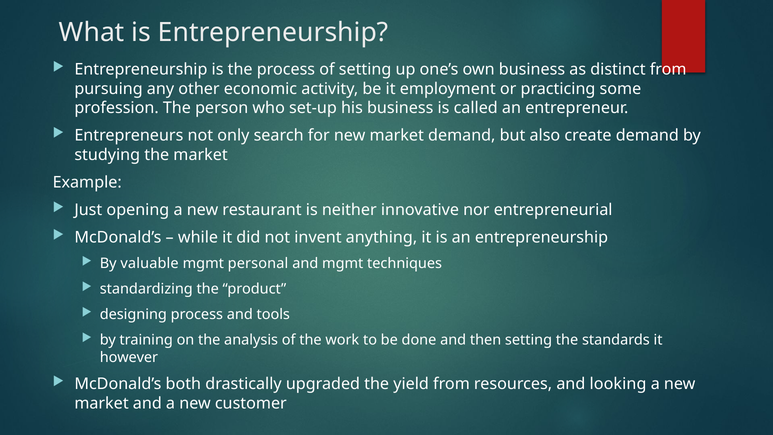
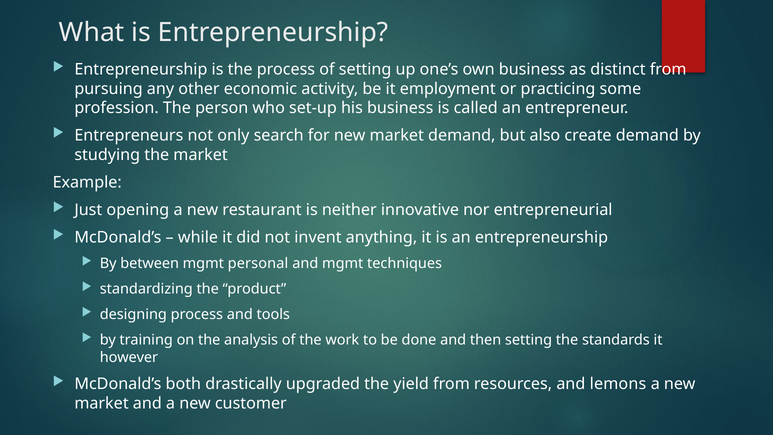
valuable: valuable -> between (150, 263)
looking: looking -> lemons (618, 384)
